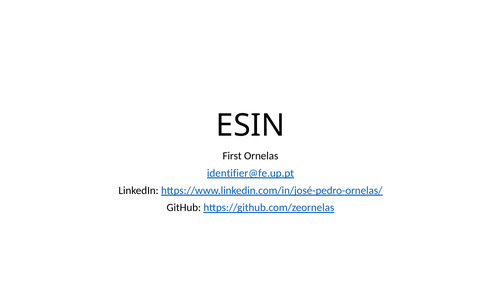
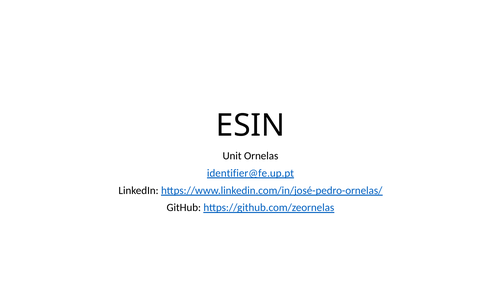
First: First -> Unit (232, 156)
